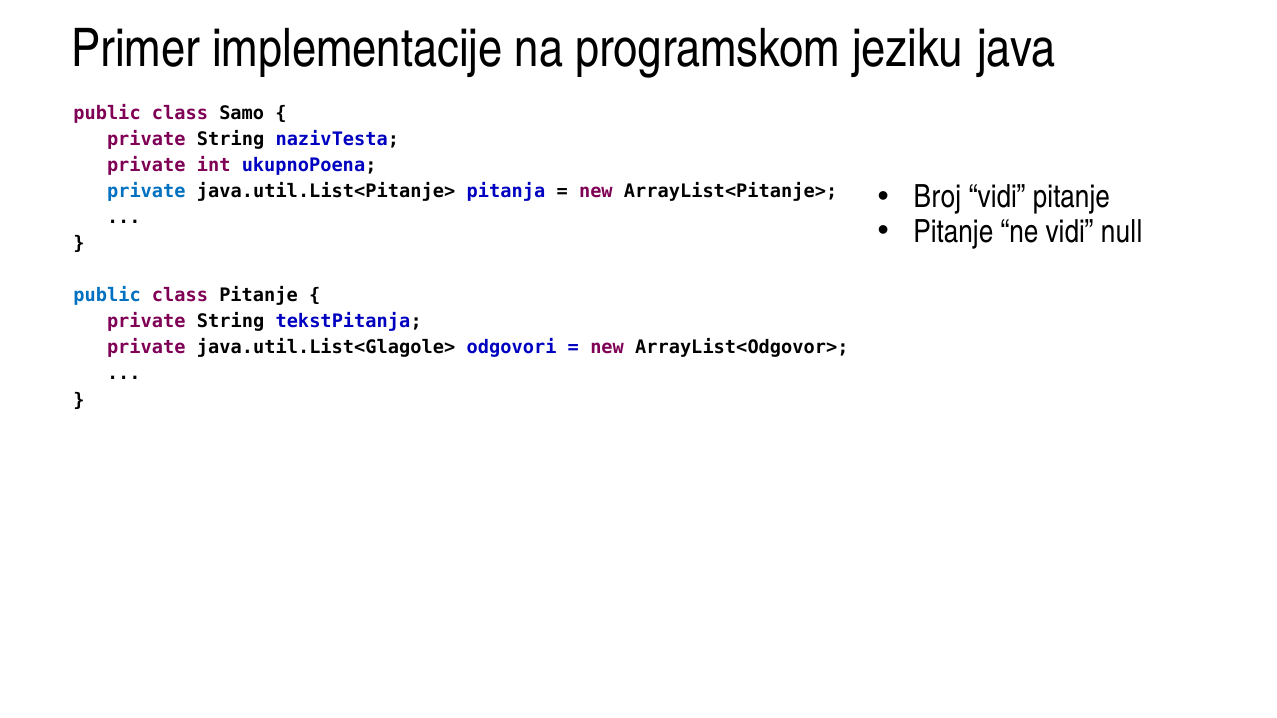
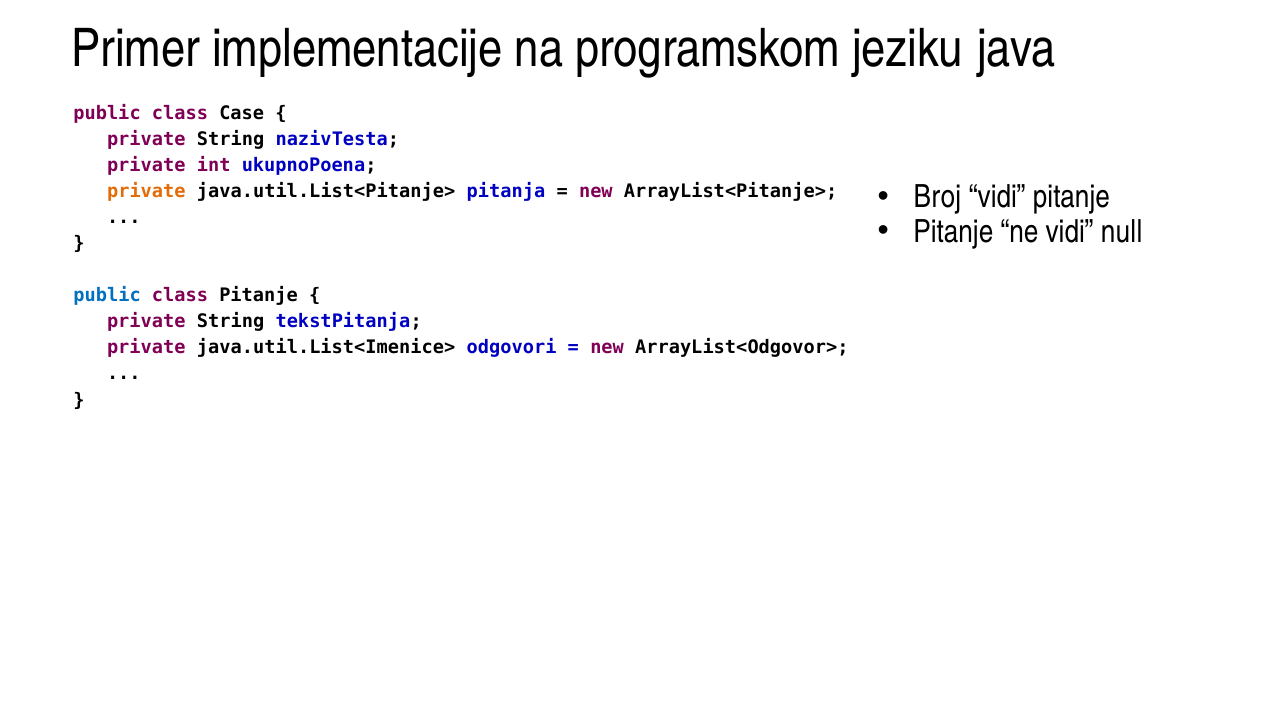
Samo: Samo -> Case (242, 113)
private colour: blue -> orange (146, 191)
java.util.List<Glagole>: java.util.List<Glagole> -> java.util.List<Imenice> (326, 348)
